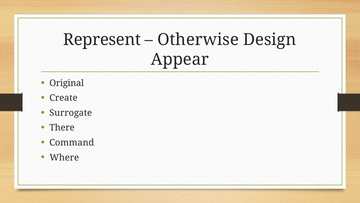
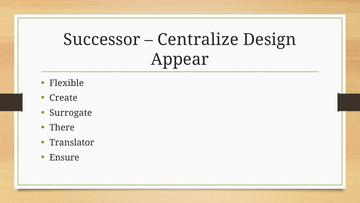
Represent: Represent -> Successor (102, 39)
Otherwise: Otherwise -> Centralize (198, 39)
Original: Original -> Flexible (67, 83)
Command: Command -> Translator (72, 142)
Where: Where -> Ensure (64, 157)
